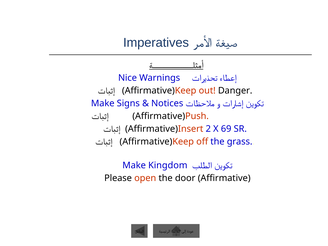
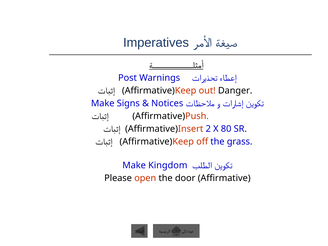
Nice: Nice -> Post (128, 78)
69: 69 -> 80 (226, 129)
